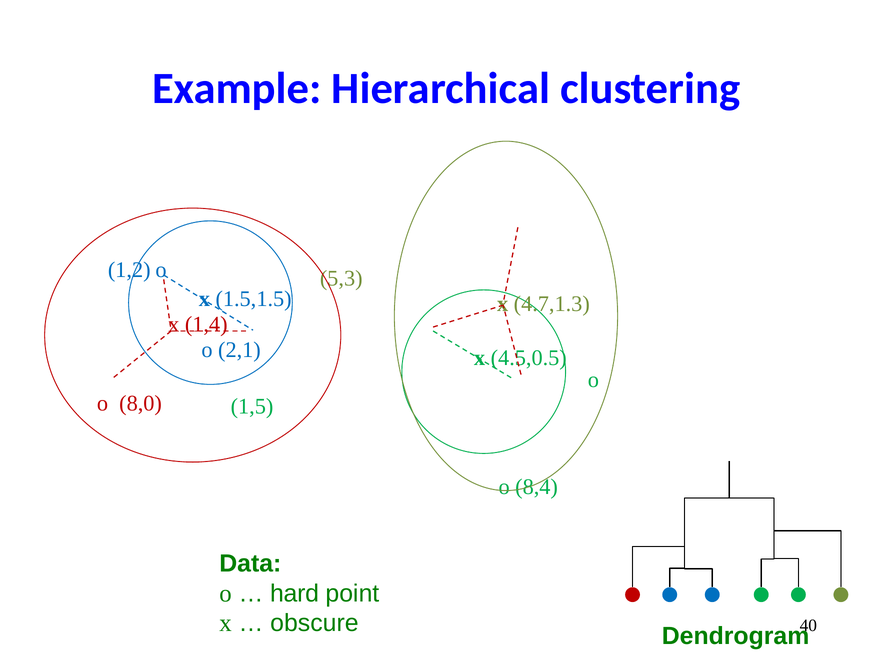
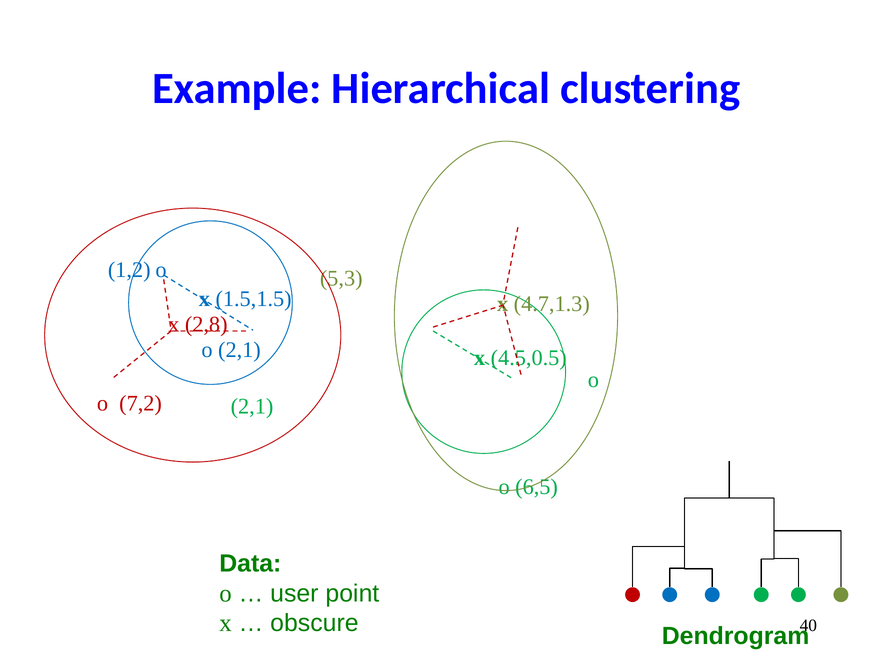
1,4: 1,4 -> 2,8 (206, 325)
8,0: 8,0 -> 7,2 (141, 404)
1,5: 1,5 -> 2,1 (252, 407)
8,4: 8,4 -> 6,5 (537, 487)
hard: hard -> user (294, 594)
